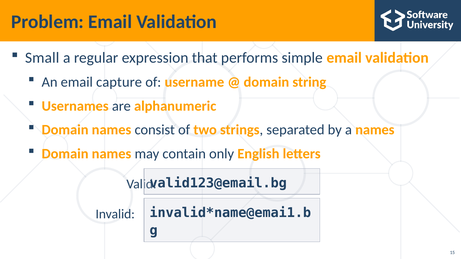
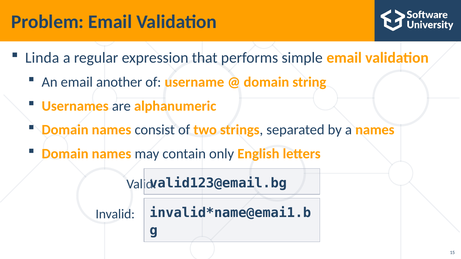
Small: Small -> Linda (42, 58)
capture: capture -> another (119, 82)
